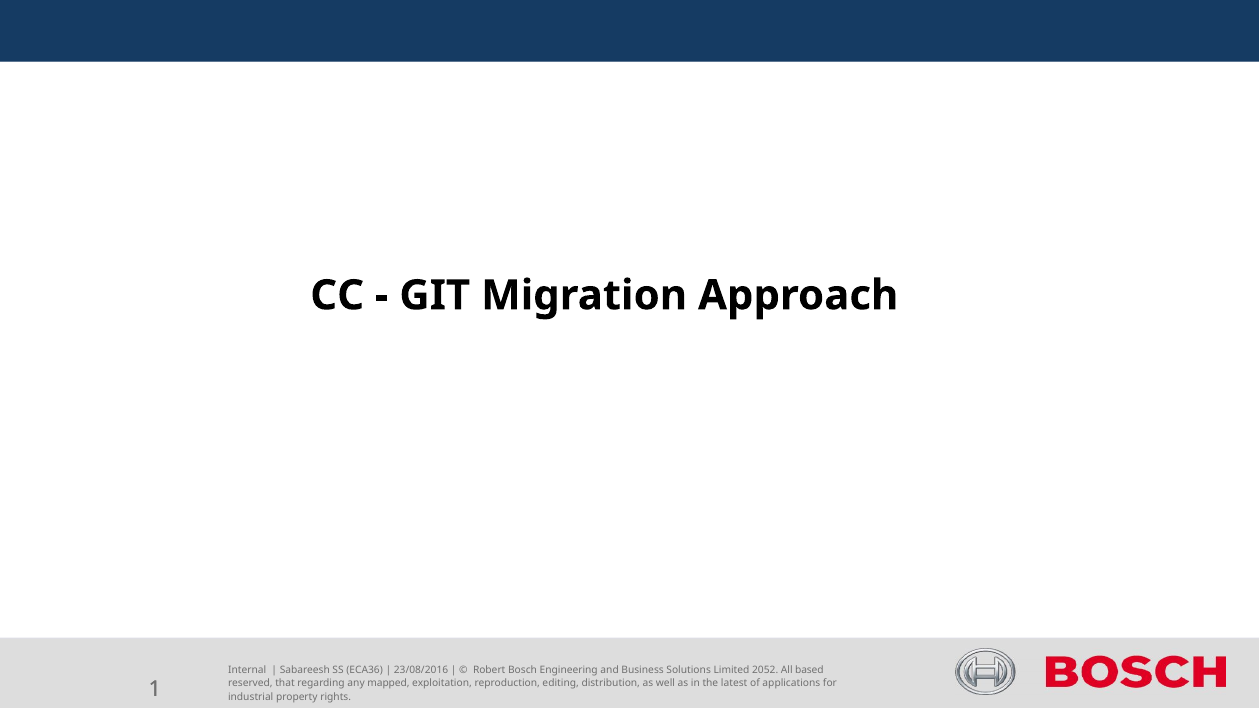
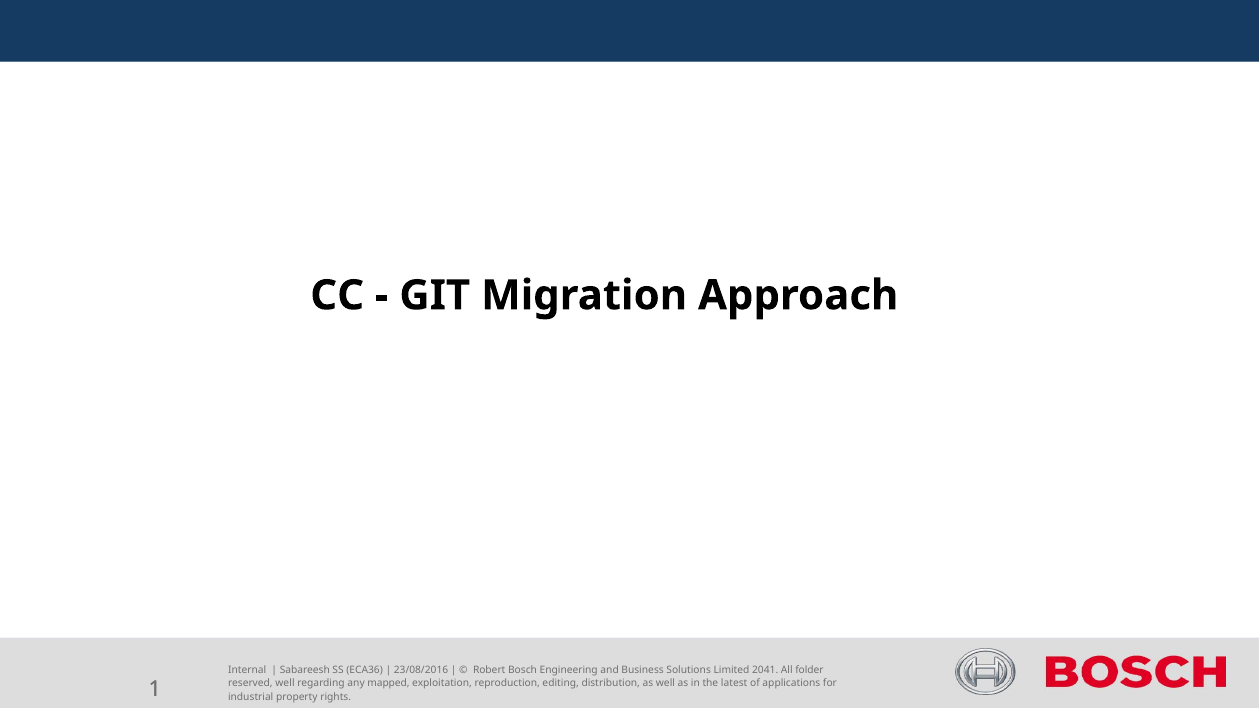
2052: 2052 -> 2041 (765, 671)
based: based -> folder (809, 671)
reserved that: that -> well (285, 684)
